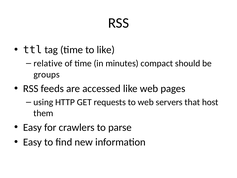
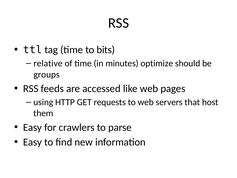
to like: like -> bits (106, 50)
compact: compact -> optimize (157, 63)
